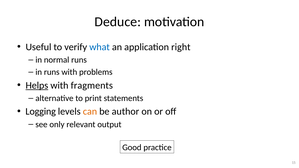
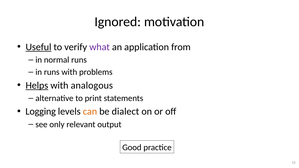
Deduce: Deduce -> Ignored (118, 22)
Useful underline: none -> present (38, 47)
what colour: blue -> purple (100, 47)
right: right -> from (181, 47)
fragments: fragments -> analogous (92, 85)
author: author -> dialect (125, 112)
